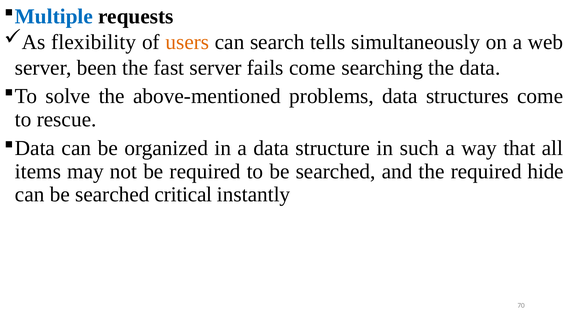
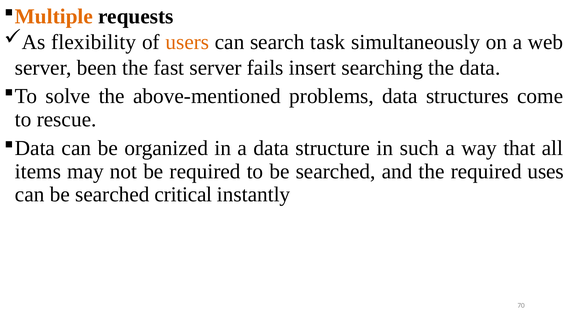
Multiple colour: blue -> orange (54, 16)
tells: tells -> task (328, 42)
fails come: come -> insert (312, 68)
hide: hide -> uses (546, 171)
